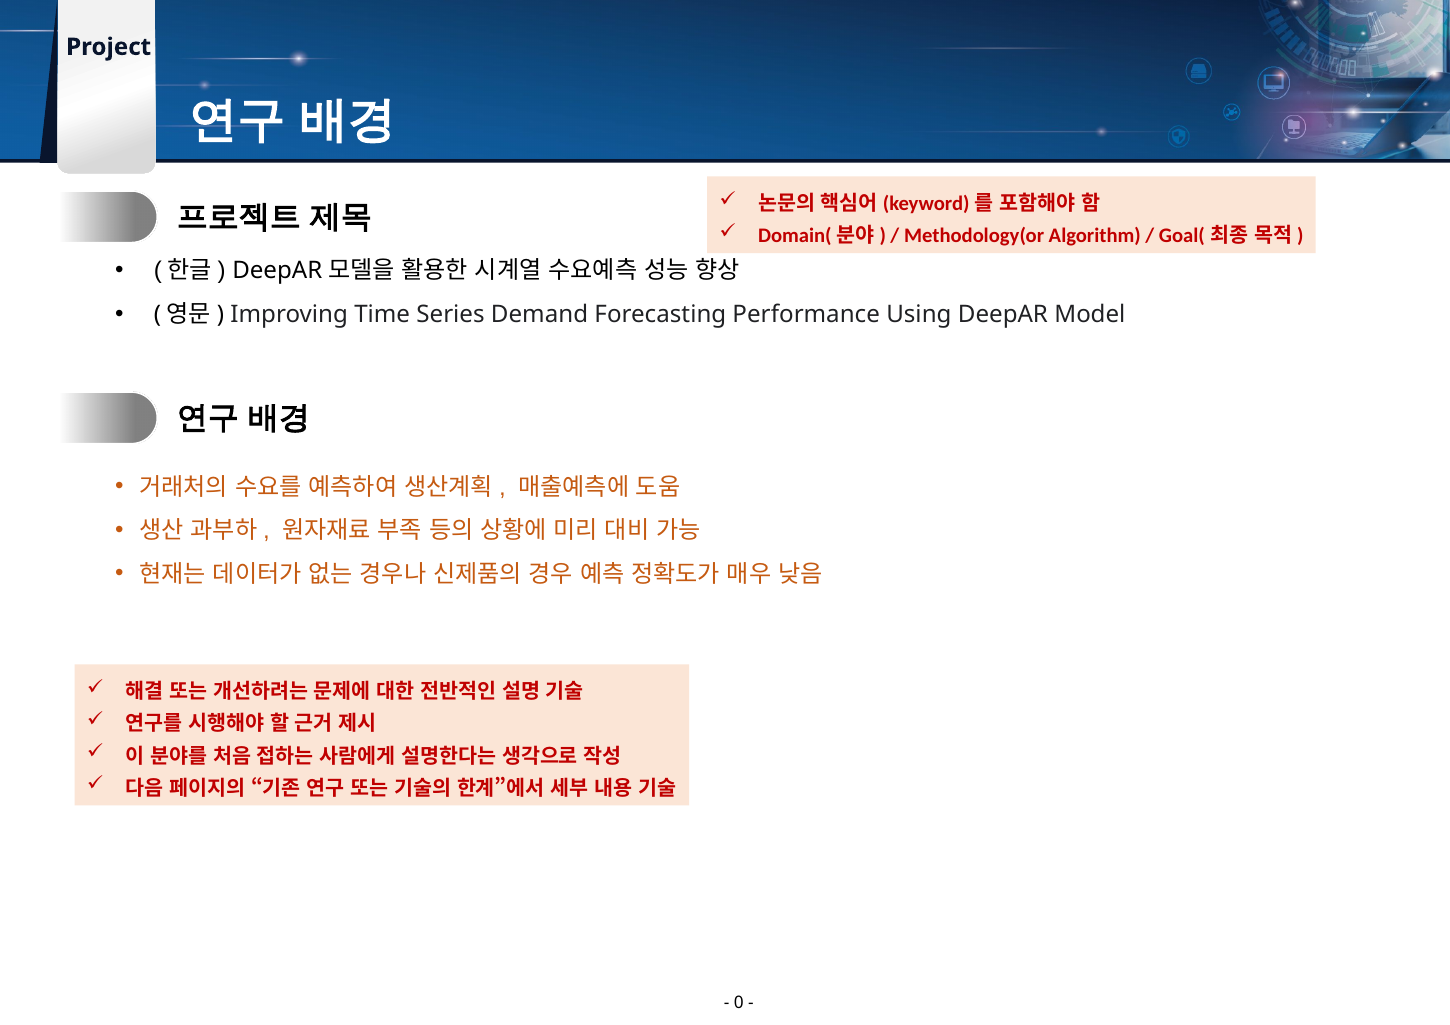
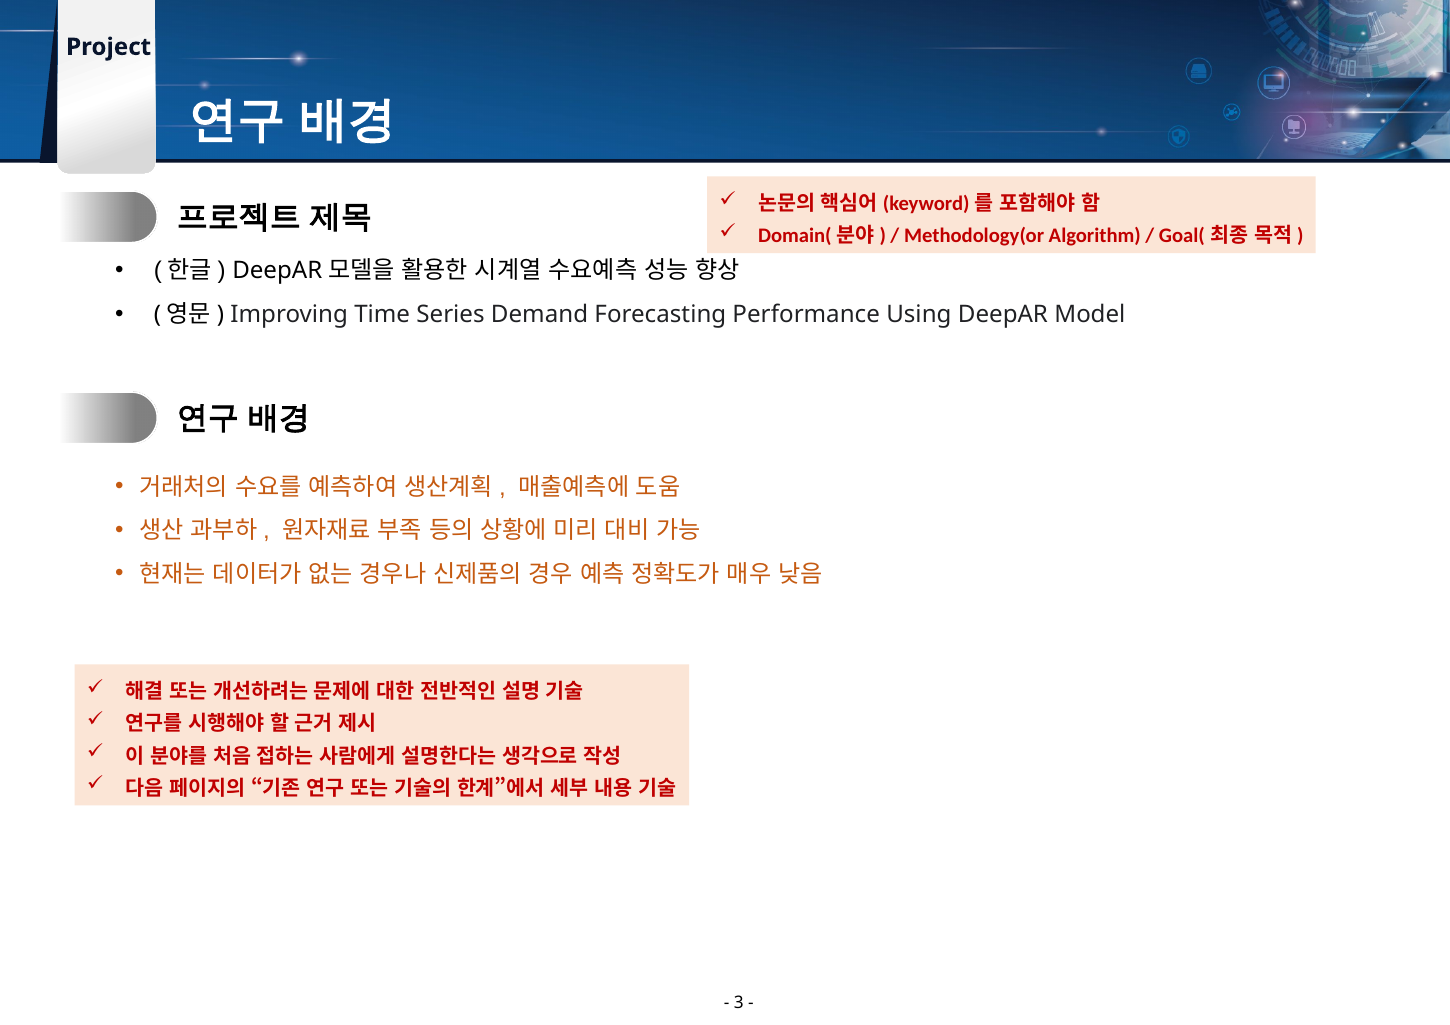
0: 0 -> 3 (739, 1003)
